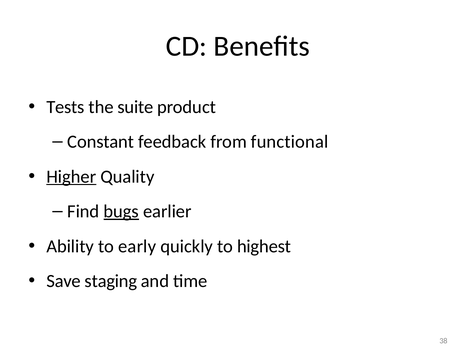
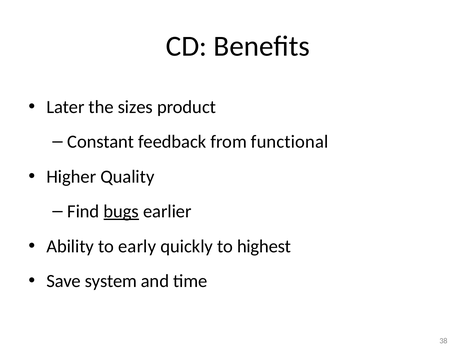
Tests: Tests -> Later (65, 107)
suite: suite -> sizes (135, 107)
Higher underline: present -> none (71, 177)
staging: staging -> system (111, 281)
